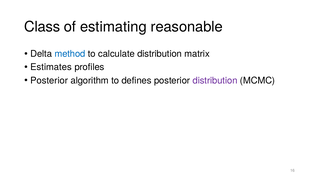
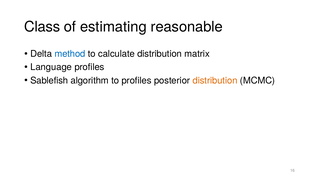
Estimates: Estimates -> Language (51, 67)
Posterior: Posterior -> Sablefish (49, 81)
to defines: defines -> profiles (137, 81)
distribution colour: purple -> orange (215, 81)
